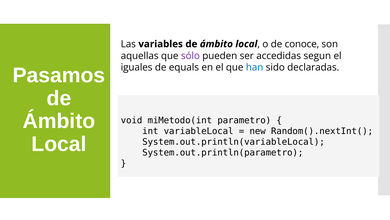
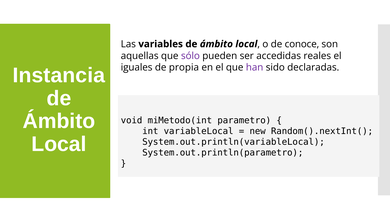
segun: segun -> reales (317, 56)
equals: equals -> propia (184, 67)
han colour: blue -> purple (255, 67)
Pasamos: Pasamos -> Instancia (59, 75)
